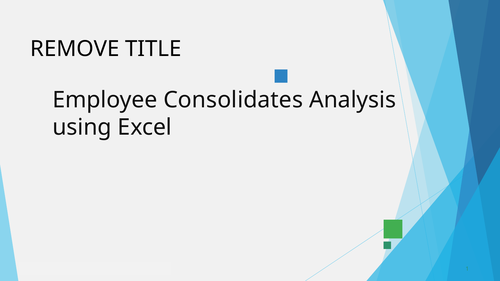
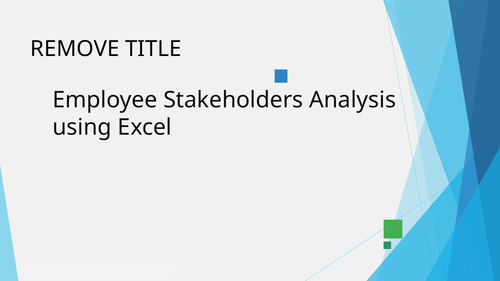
Consolidates: Consolidates -> Stakeholders (233, 100)
